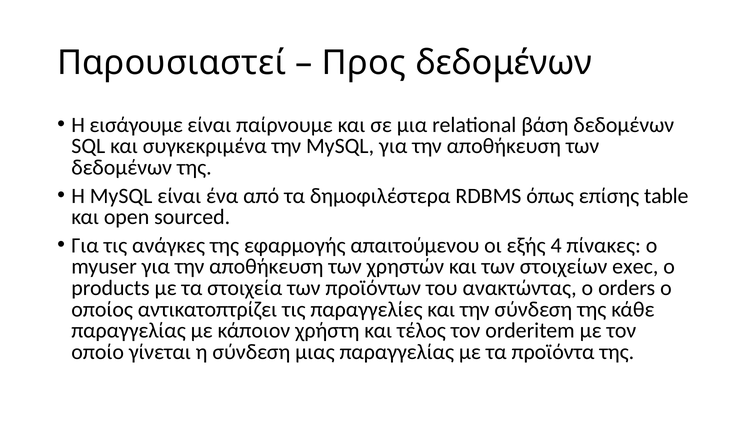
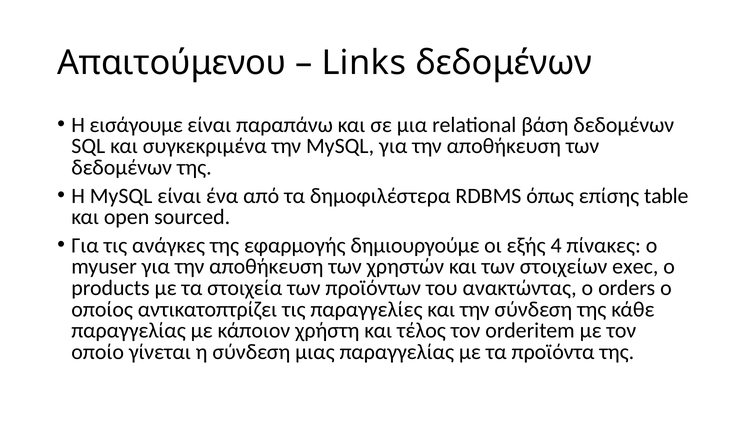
Παρουσιαστεί: Παρουσιαστεί -> Απαιτούμενου (172, 63)
Προς: Προς -> Links (364, 63)
παίρνουμε: παίρνουμε -> παραπάνω (284, 125)
απαιτούμενου: απαιτούμενου -> δημιουργούμε (415, 246)
